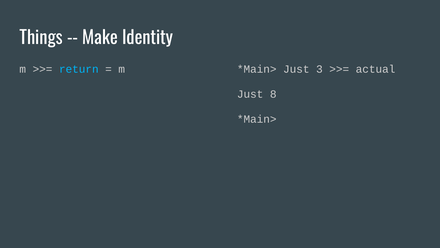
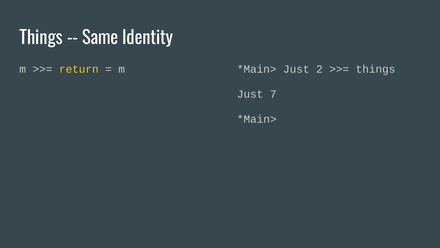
Make: Make -> Same (100, 38)
return colour: light blue -> yellow (79, 69)
3: 3 -> 2 (319, 69)
actual: actual -> things (376, 69)
8: 8 -> 7 (273, 94)
